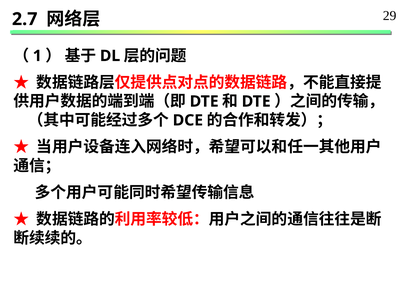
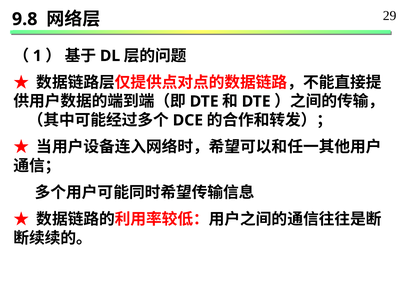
2.7: 2.7 -> 9.8 (25, 19)
